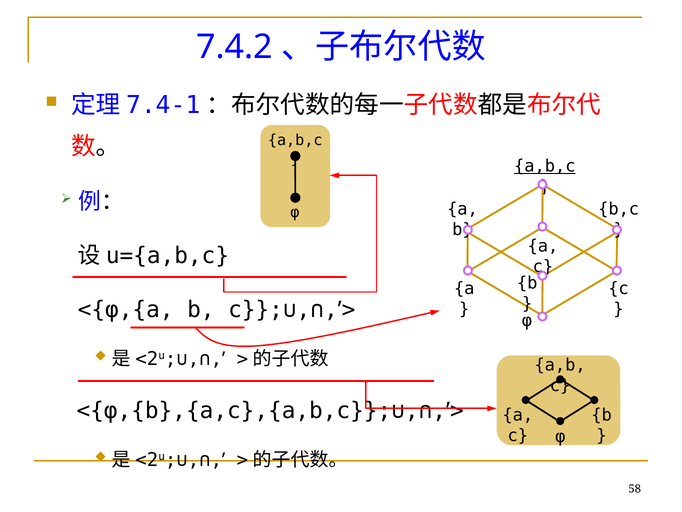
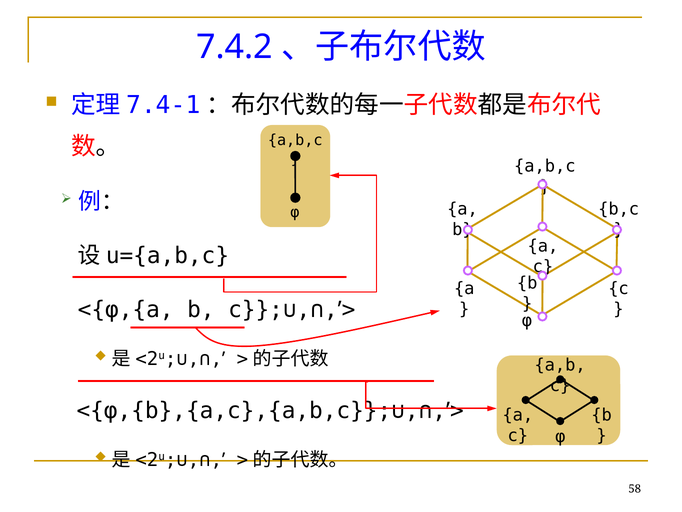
a,b,c underline: present -> none (545, 166)
